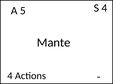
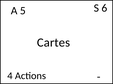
S 4: 4 -> 6 (104, 8)
Mante: Mante -> Cartes (54, 43)
